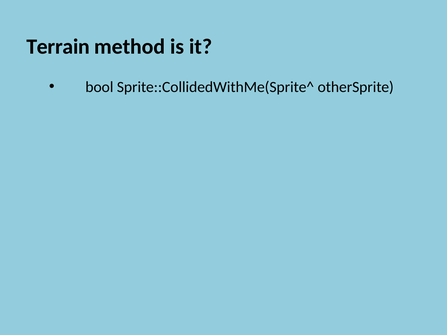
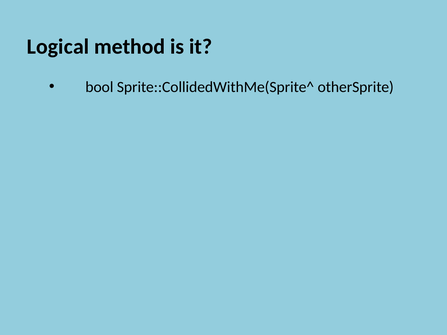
Terrain: Terrain -> Logical (58, 47)
